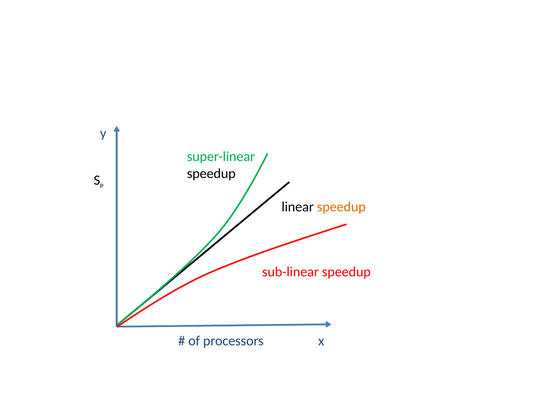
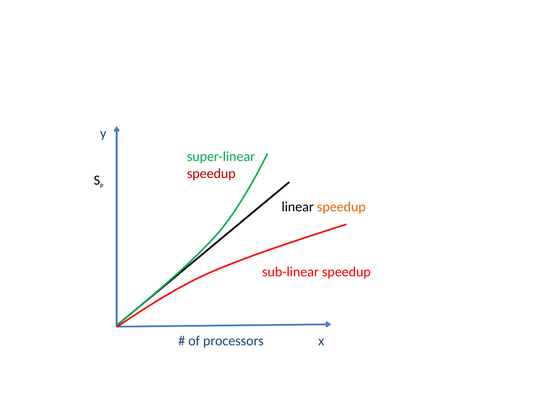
speedup colour: black -> red (211, 173)
